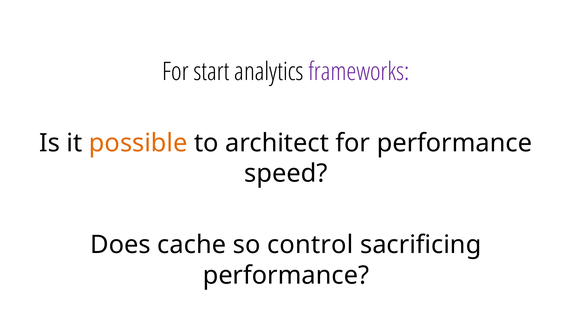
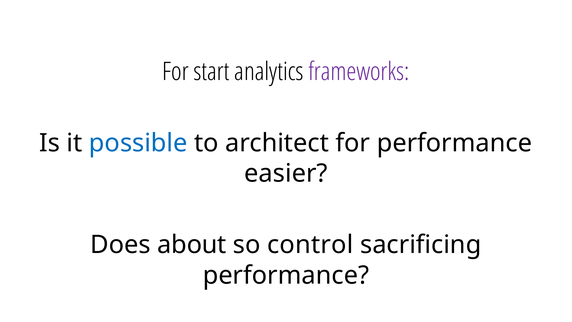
possible colour: orange -> blue (138, 143)
speed: speed -> easier (286, 173)
cache: cache -> about (192, 245)
